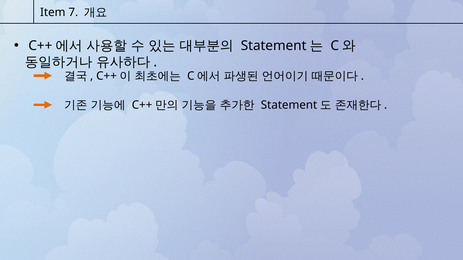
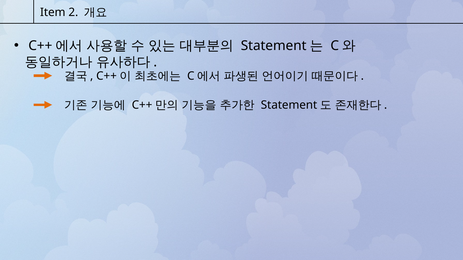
7: 7 -> 2 (73, 12)
